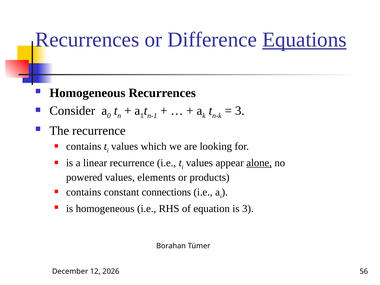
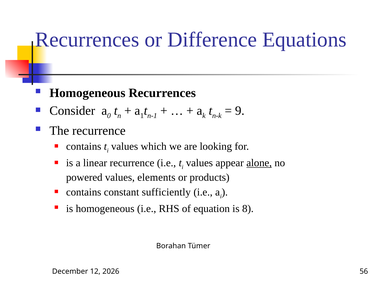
Equations underline: present -> none (304, 40)
3: 3 -> 9 (240, 111)
connections: connections -> sufficiently (166, 192)
is 3: 3 -> 8 (248, 209)
